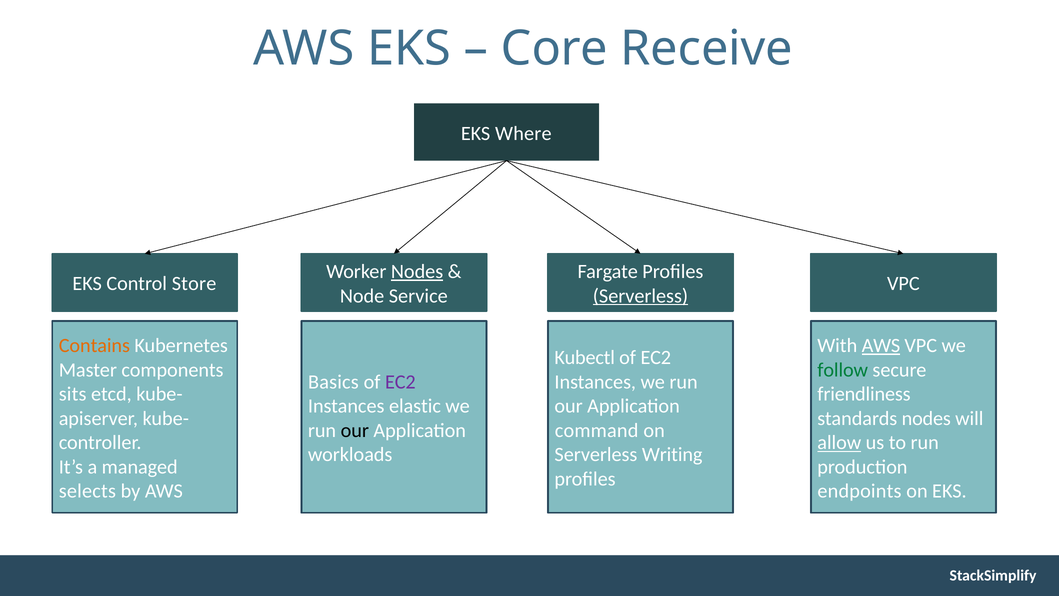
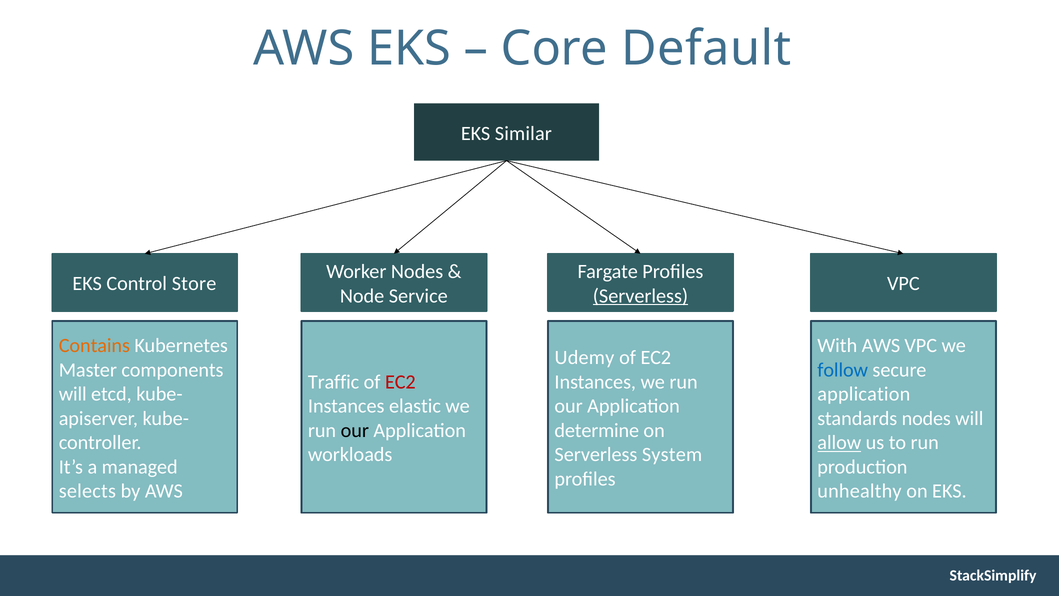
Receive: Receive -> Default (706, 49)
Where: Where -> Similar (523, 133)
Nodes underline: present -> none (417, 271)
AWS underline: present -> none (881, 345)
Kubectl: Kubectl -> Udemy (584, 358)
follow colour: green -> blue (843, 370)
Basics: Basics -> Traffic (334, 382)
EC2 colour: purple -> red (400, 382)
sits: sits -> will (73, 394)
friendliness: friendliness -> application (864, 394)
command: command -> determine (597, 430)
Writing: Writing -> System (672, 455)
endpoints: endpoints -> unhealthy (859, 491)
